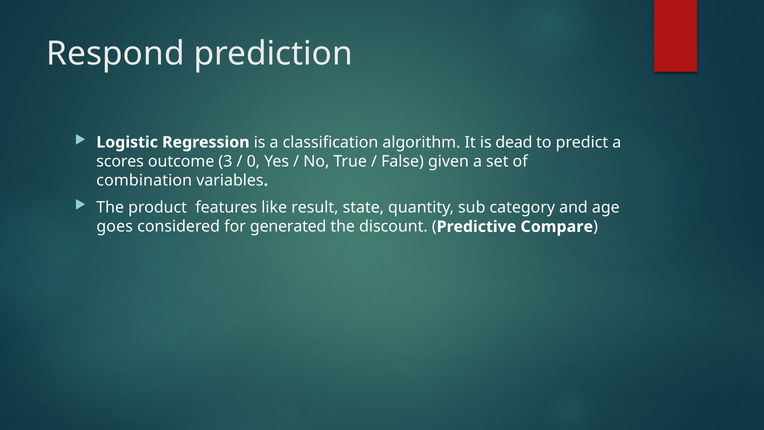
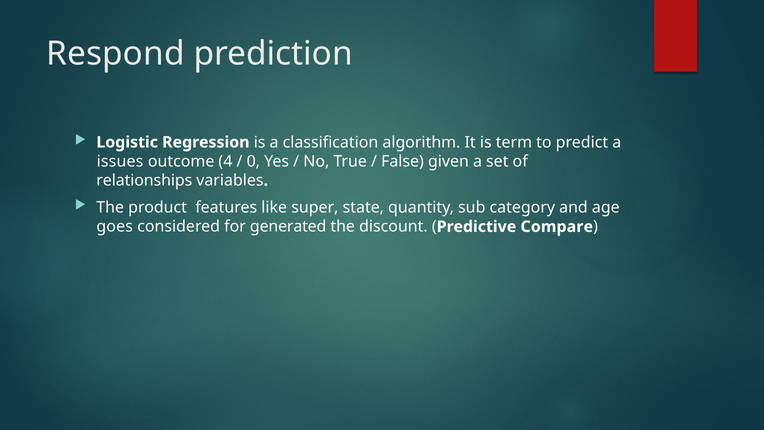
dead: dead -> term (514, 142)
scores: scores -> issues (120, 161)
3: 3 -> 4 (225, 161)
combination: combination -> relationships (144, 180)
result: result -> super (315, 207)
